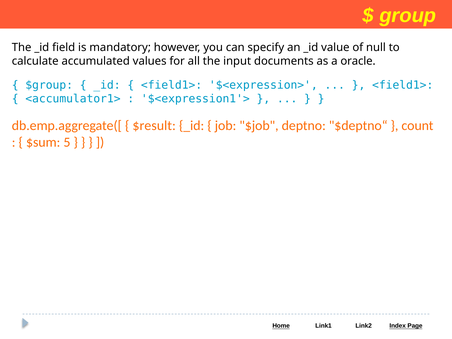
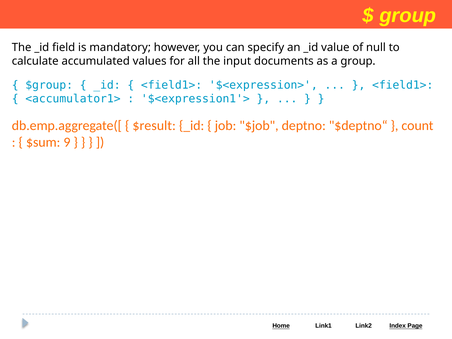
a oracle: oracle -> group (358, 61)
5: 5 -> 9 (67, 142)
